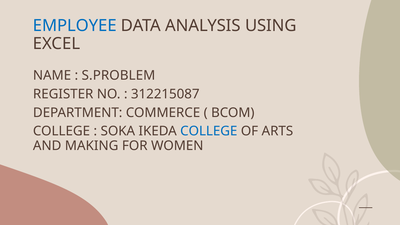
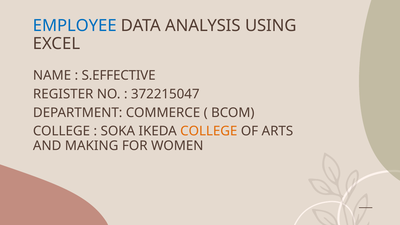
S.PROBLEM: S.PROBLEM -> S.EFFECTIVE (119, 76)
312215087: 312215087 -> 372215047 (165, 94)
COLLEGE colour: blue -> orange (209, 131)
